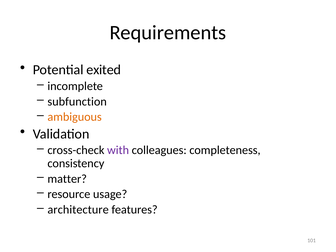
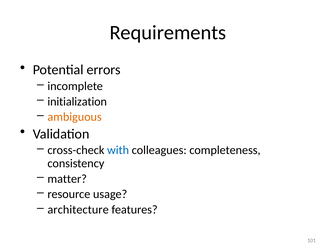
exited: exited -> errors (104, 70)
subfunction: subfunction -> initialization (77, 102)
with colour: purple -> blue (118, 150)
